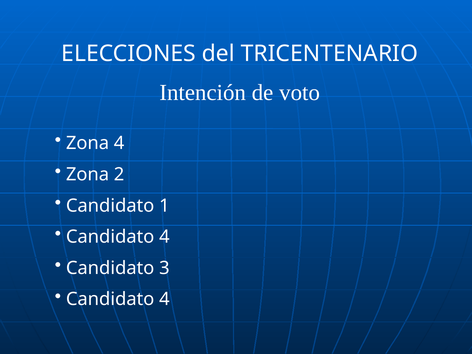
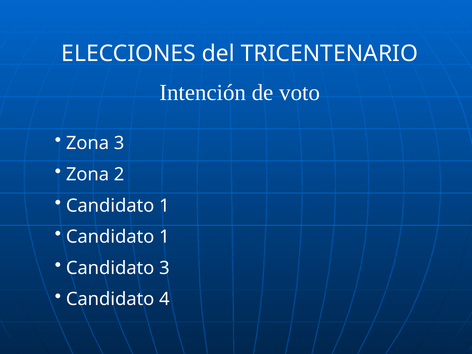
Zona 4: 4 -> 3 (119, 143)
4: 4 -> 1 (164, 237)
